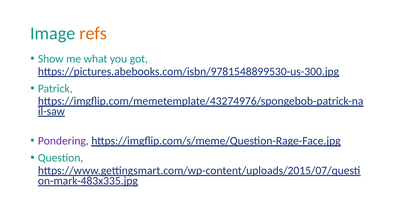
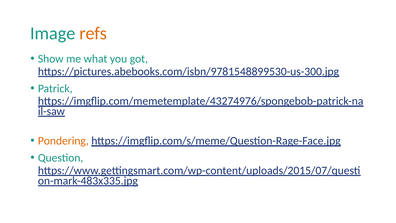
Pondering colour: purple -> orange (63, 141)
